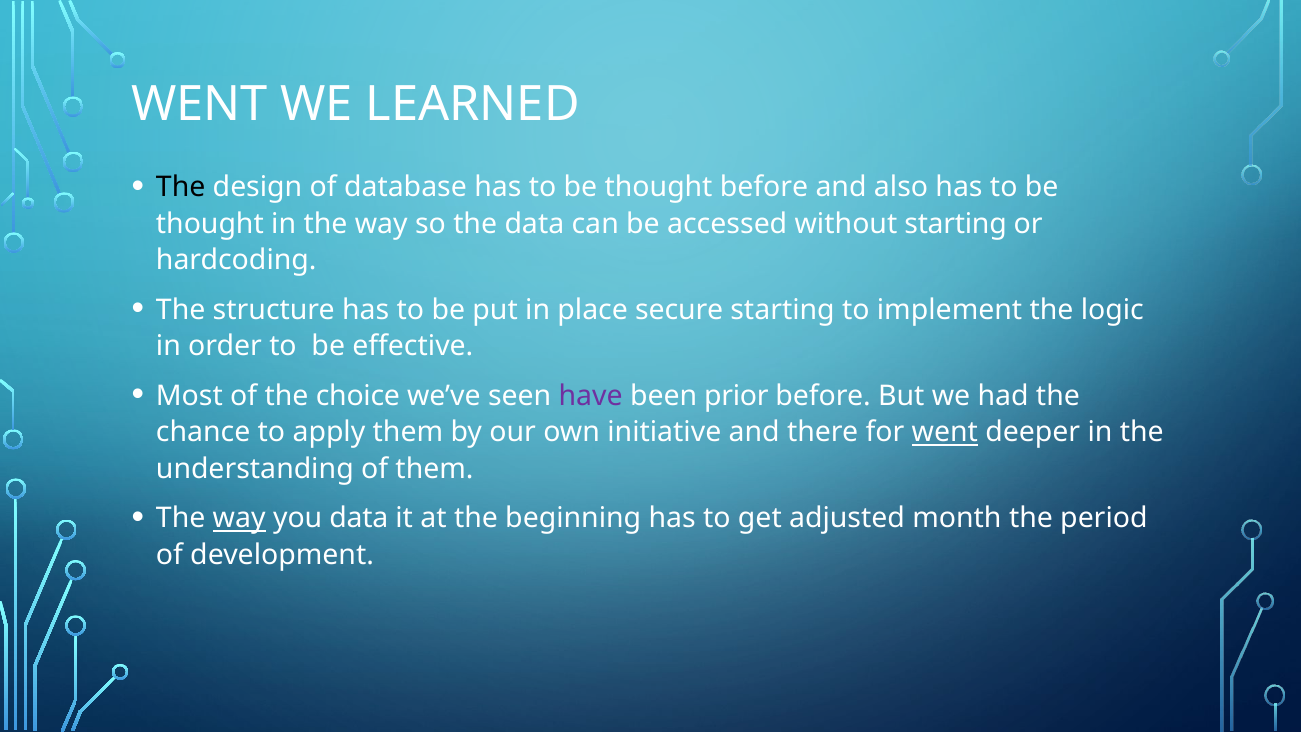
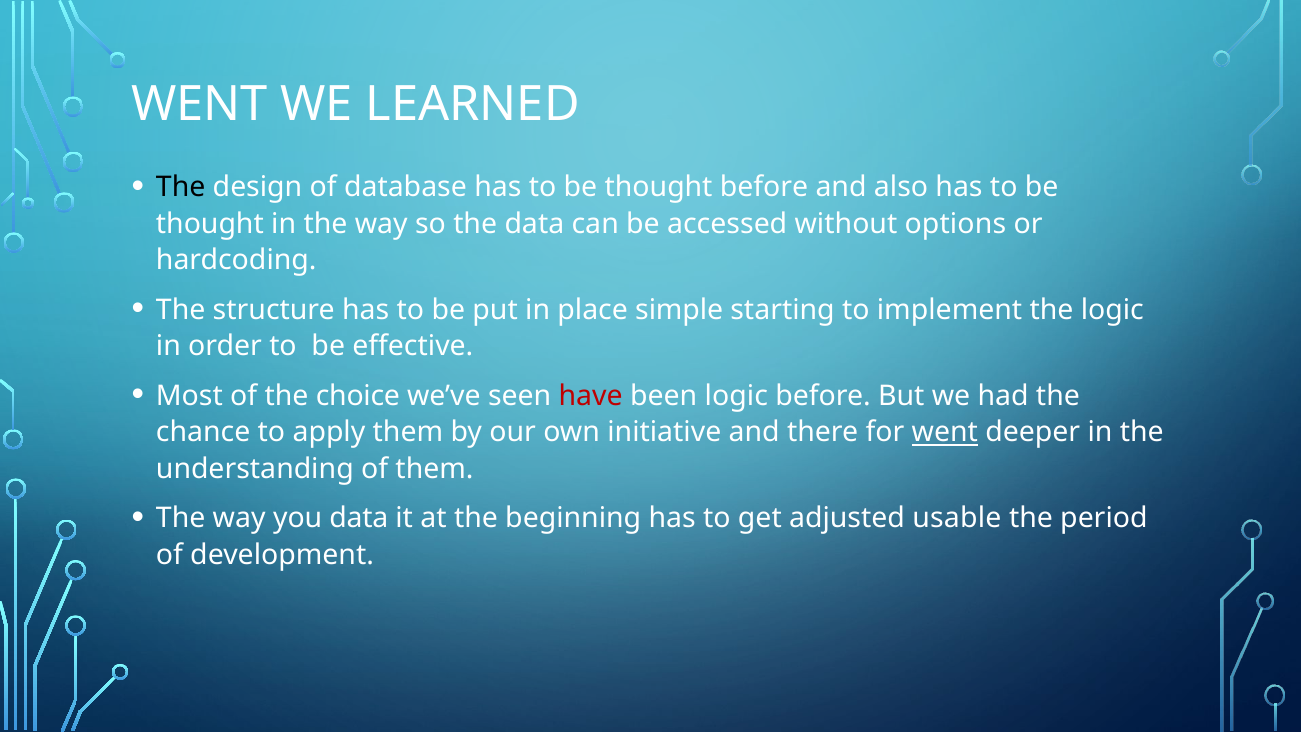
without starting: starting -> options (955, 224)
secure: secure -> simple (679, 310)
have colour: purple -> red (591, 396)
been prior: prior -> logic (736, 396)
way underline: present -> none (239, 518)
month: month -> usable (957, 518)
